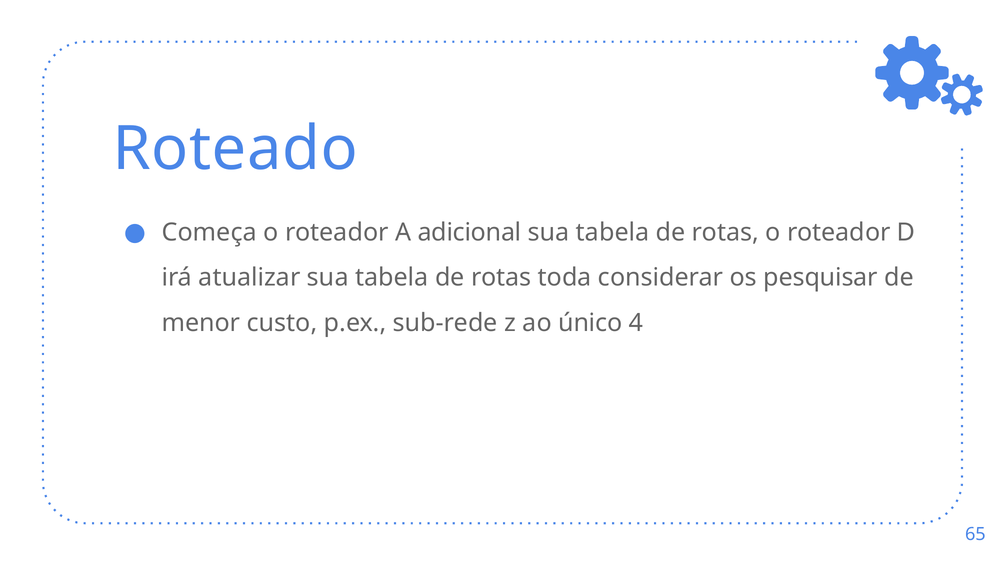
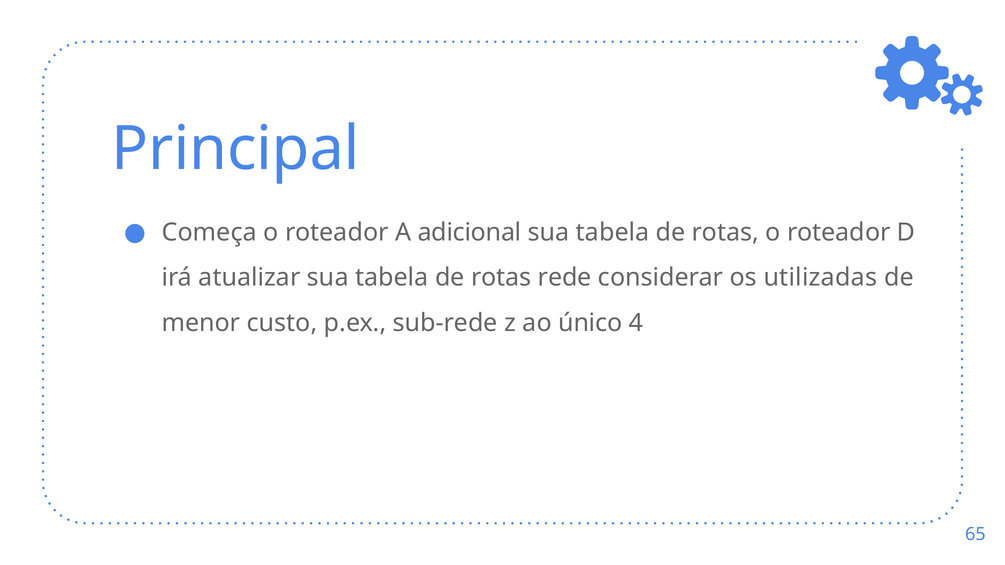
Roteado: Roteado -> Principal (236, 149)
toda: toda -> rede (565, 278)
pesquisar: pesquisar -> utilizadas (820, 278)
